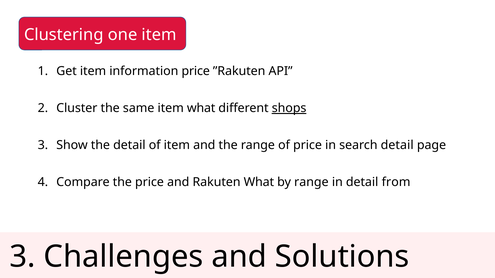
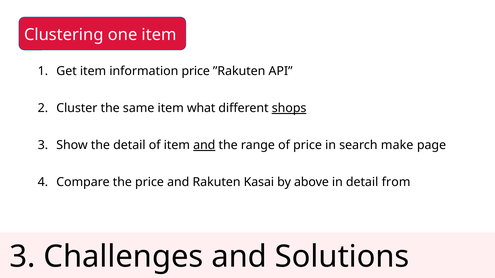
and underline: none -> present (204, 145)
search detail: detail -> make (397, 145)
Rakuten What: What -> Kasai (259, 182)
by range: range -> above (311, 182)
